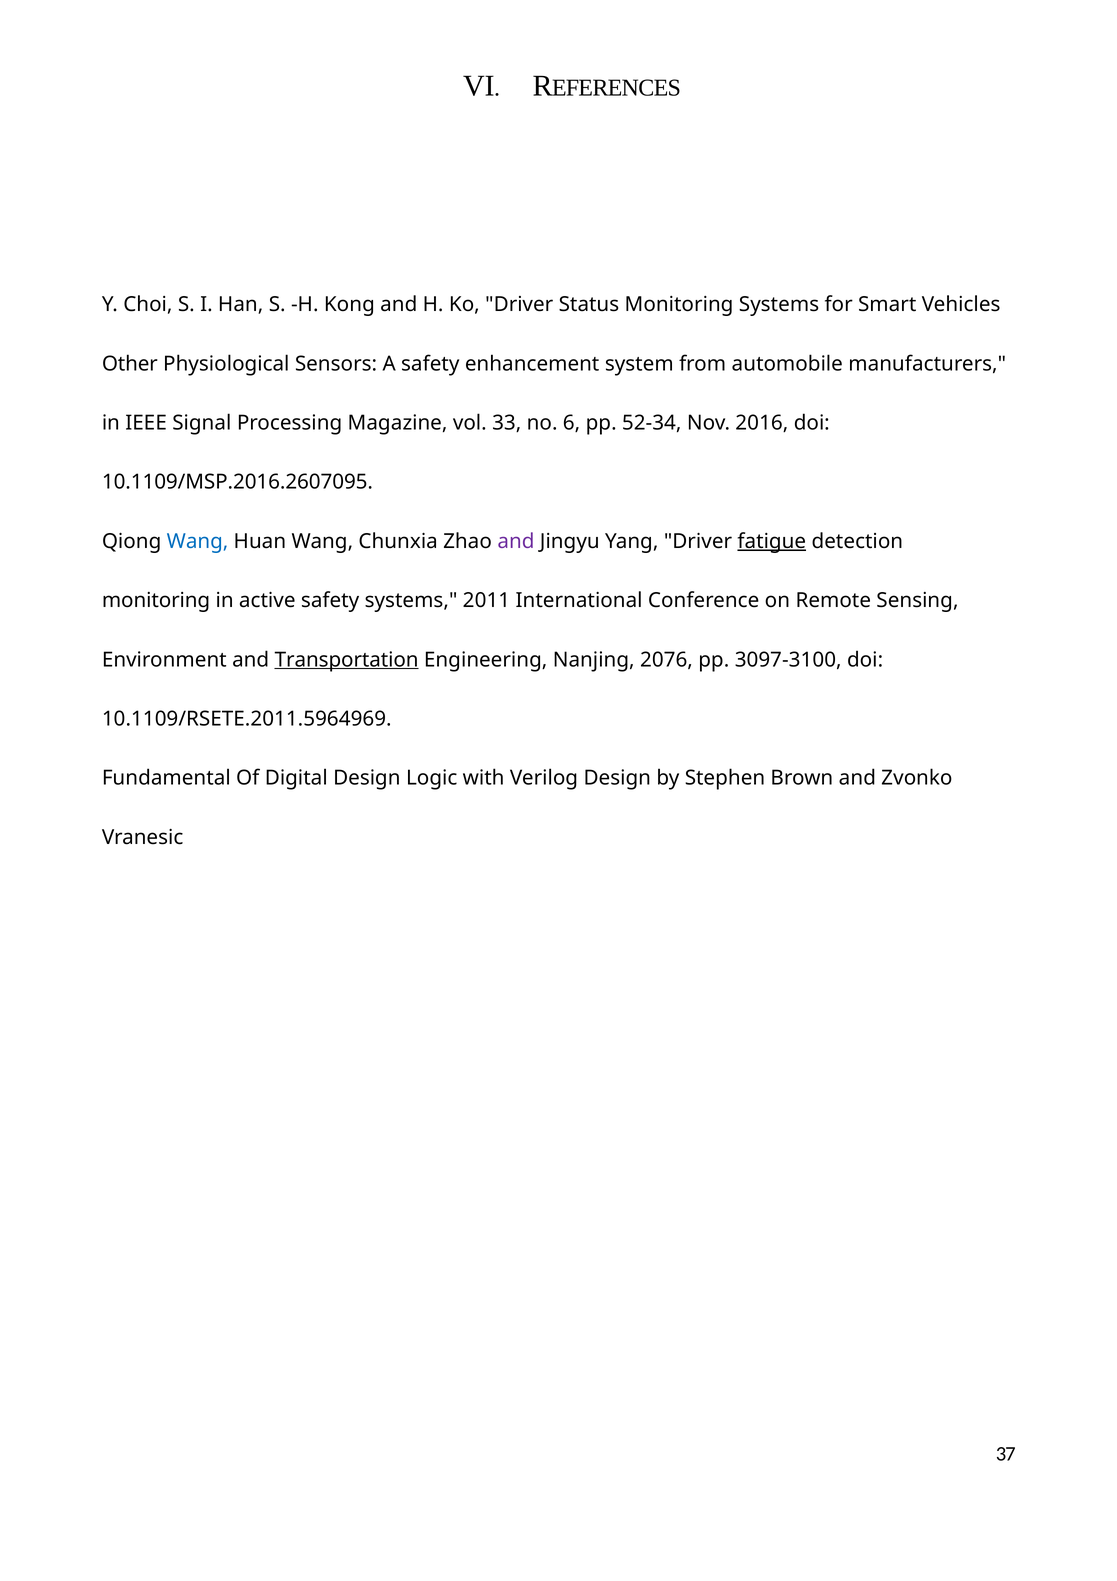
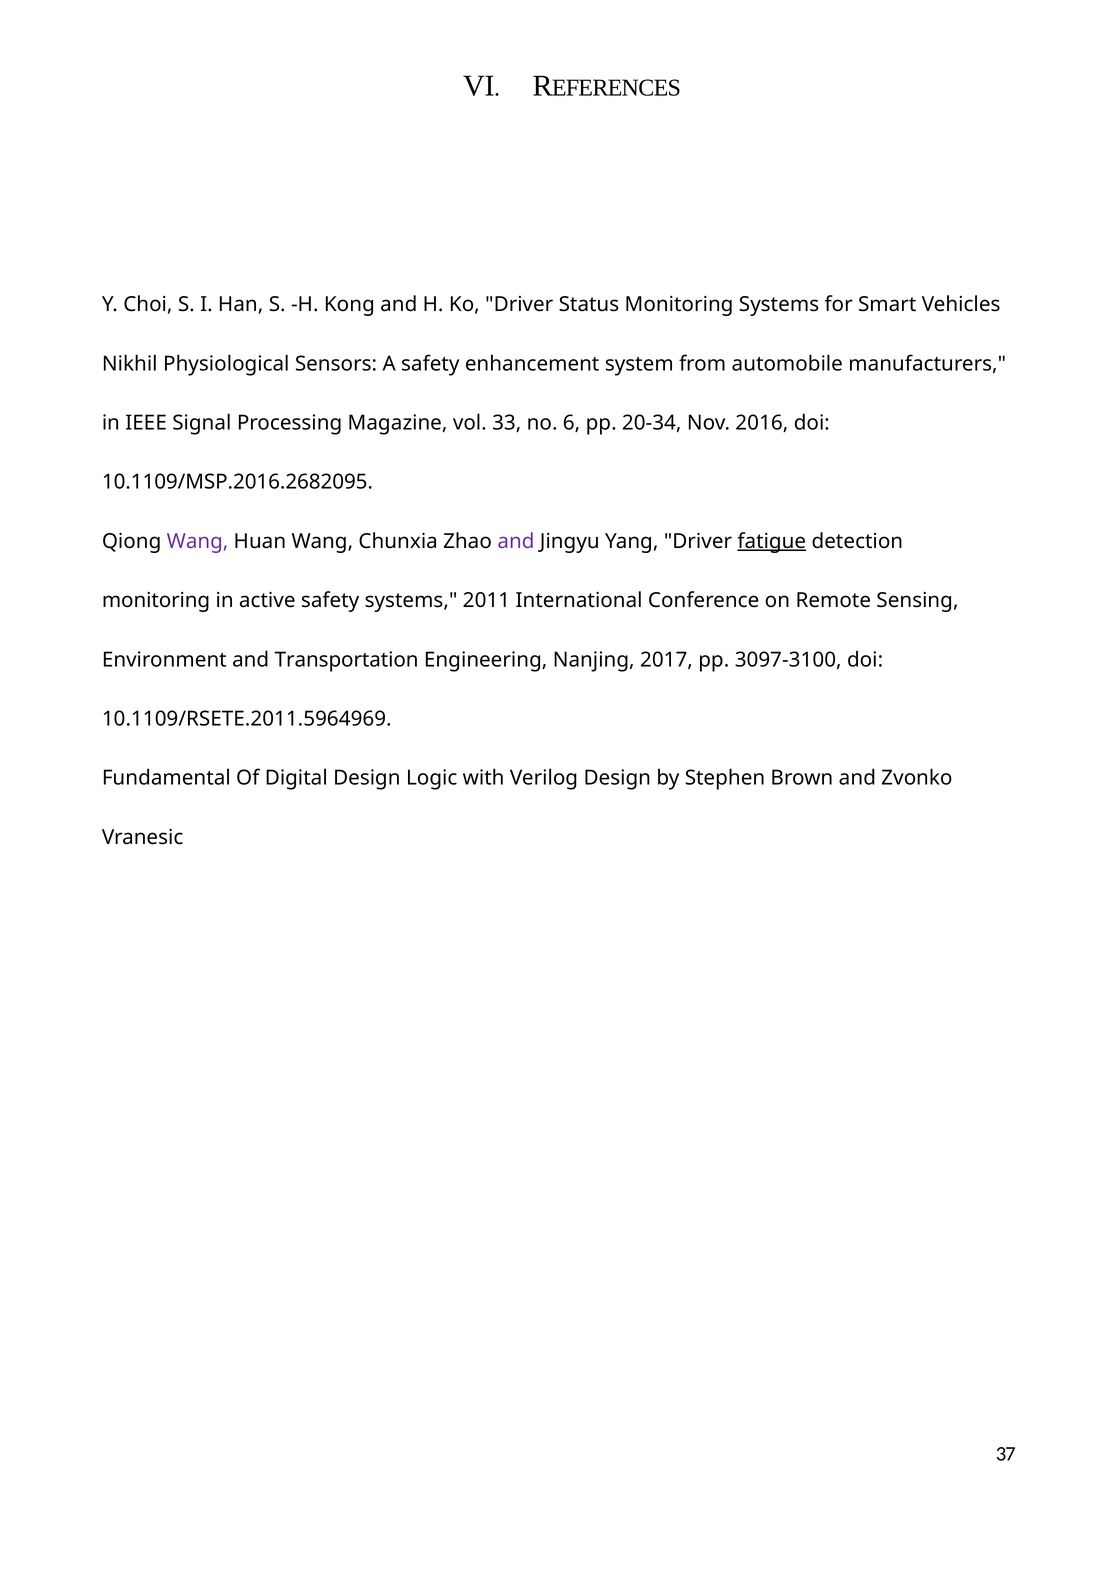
Other: Other -> Nikhil (130, 364)
52-34: 52-34 -> 20-34 (652, 423)
10.1109/MSP.2016.2607095: 10.1109/MSP.2016.2607095 -> 10.1109/MSP.2016.2682095 (237, 482)
Wang colour: blue -> purple (198, 541)
Transportation underline: present -> none (347, 660)
2076: 2076 -> 2017 (666, 660)
